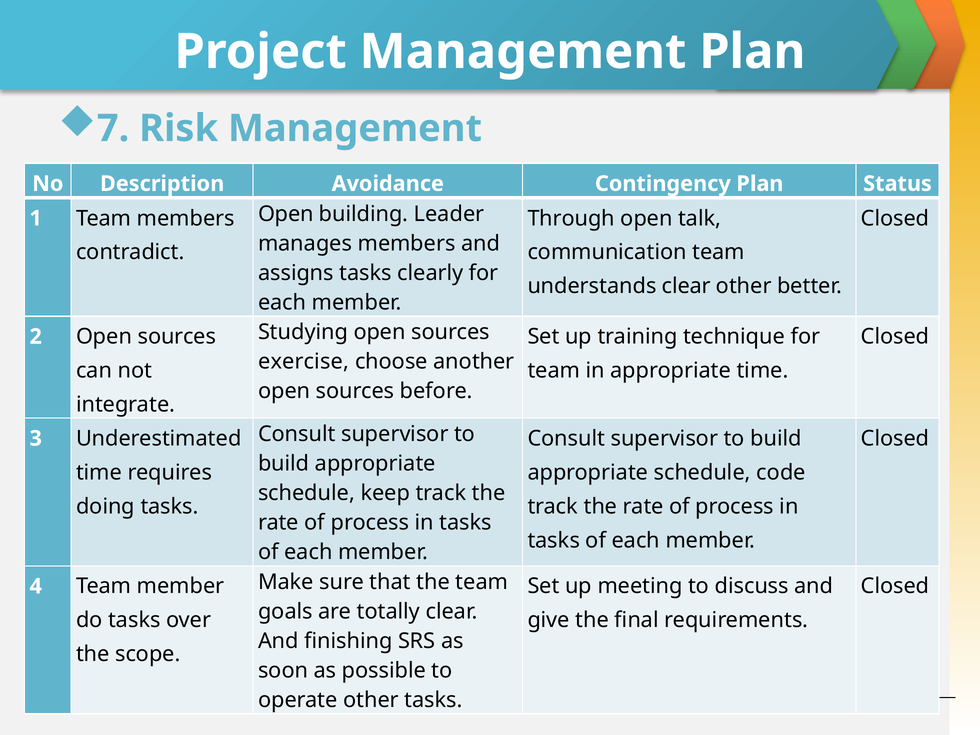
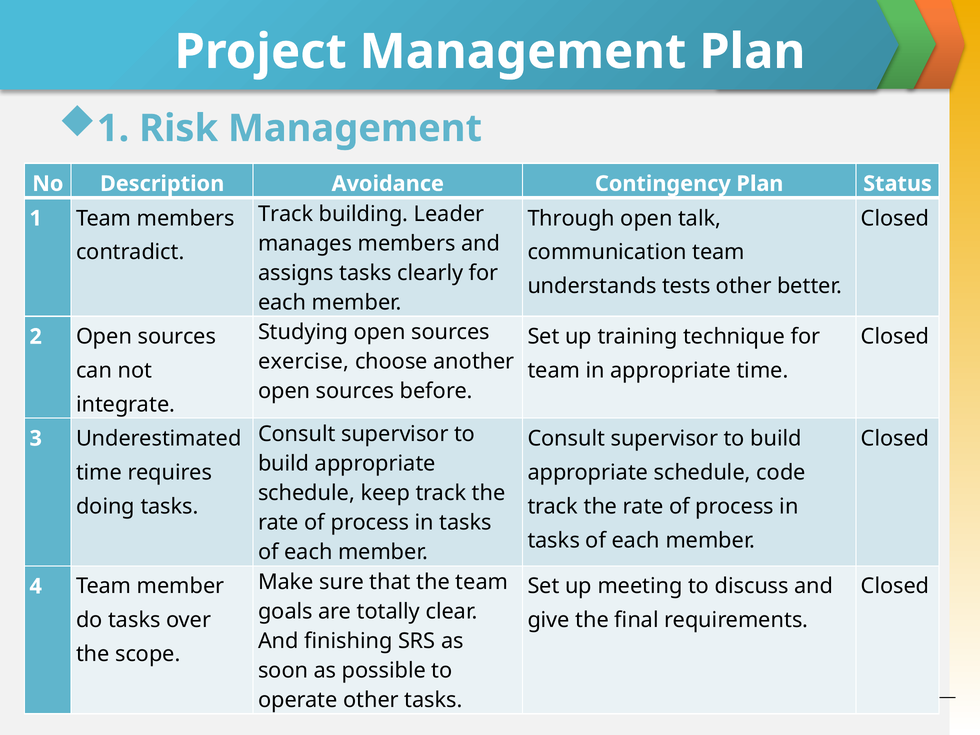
7: 7 -> 1 (113, 128)
Open: Open -> Track (286, 214)
understands clear: clear -> tests (686, 286)
